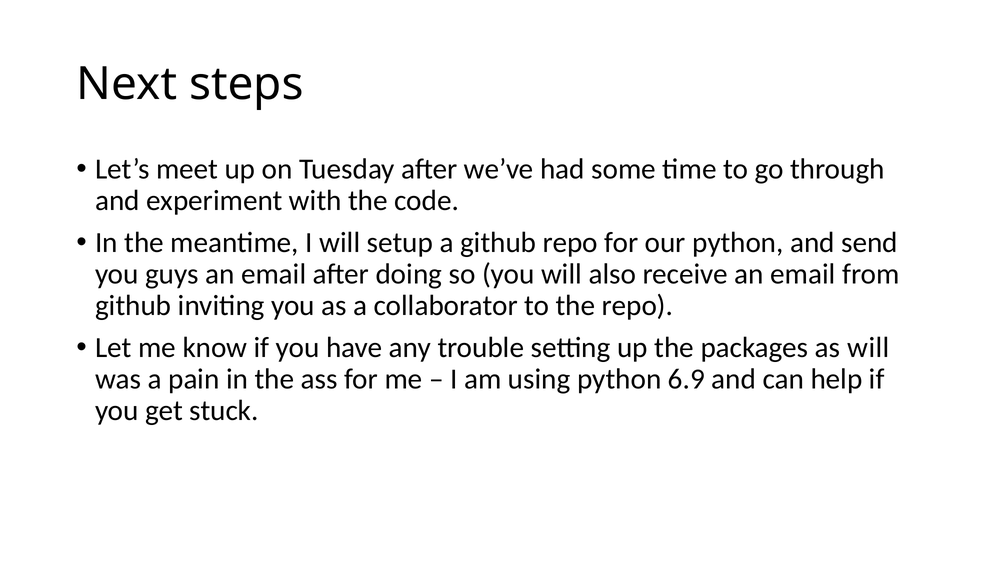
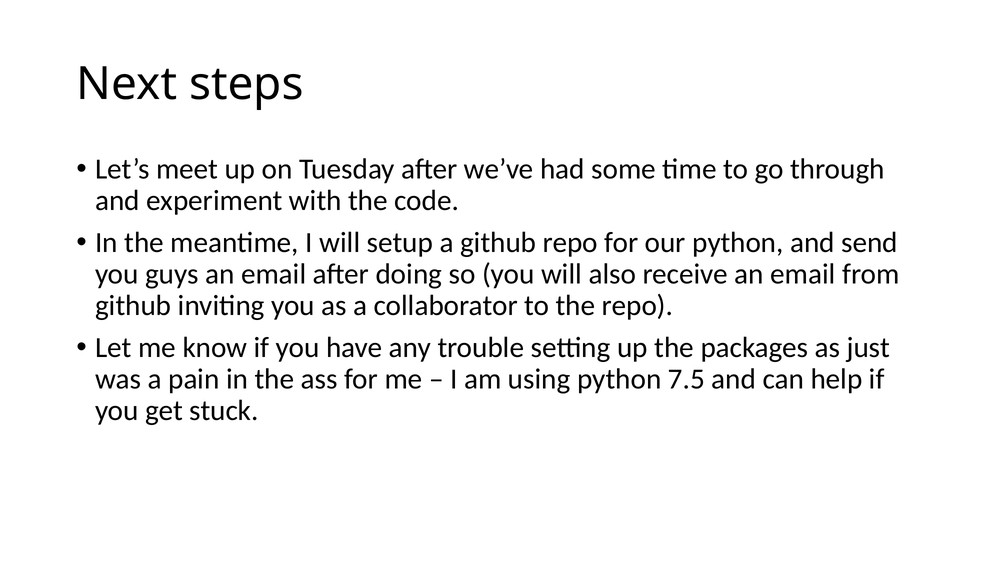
as will: will -> just (868, 348)
6.9: 6.9 -> 7.5 (686, 380)
